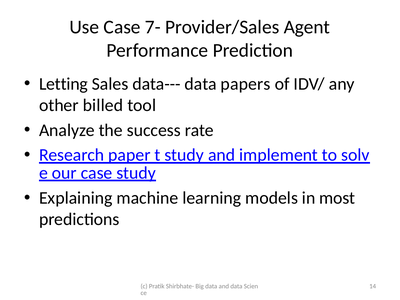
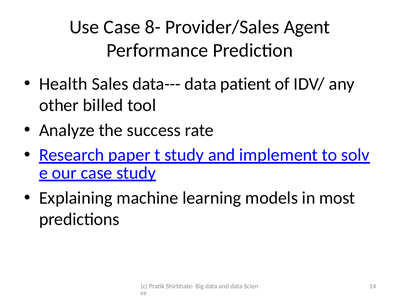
7-: 7- -> 8- (153, 27)
Letting: Letting -> Health (63, 84)
papers: papers -> patient (246, 84)
